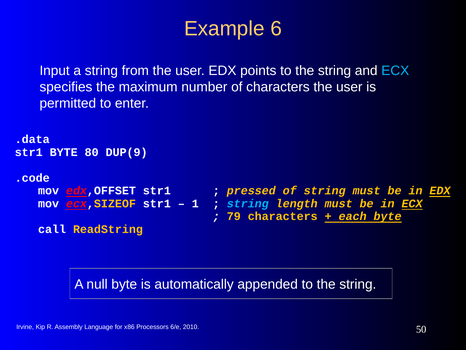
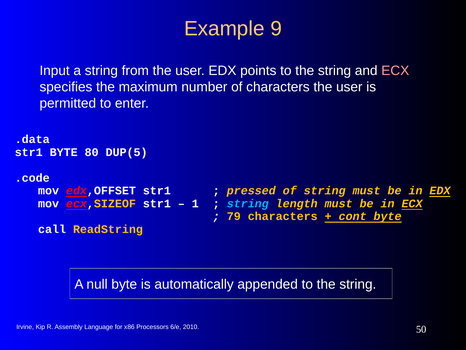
6: 6 -> 9 (276, 29)
ECX colour: light blue -> pink (395, 70)
DUP(9: DUP(9 -> DUP(5 (127, 152)
each: each -> cont (353, 216)
